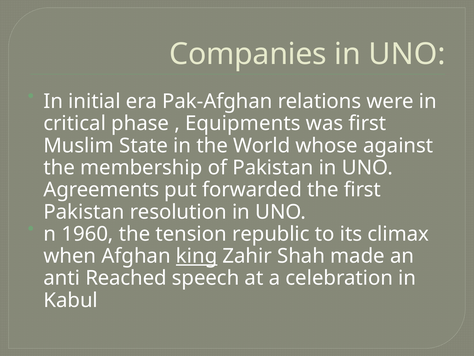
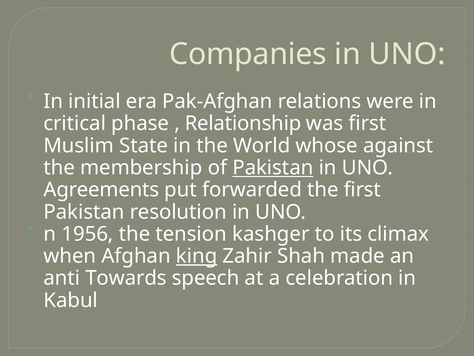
Equipments: Equipments -> Relationship (243, 123)
Pakistan underline: none -> present (273, 168)
1960: 1960 -> 1956 (87, 234)
republic: republic -> kashger (271, 234)
Reached: Reached -> Towards (126, 278)
